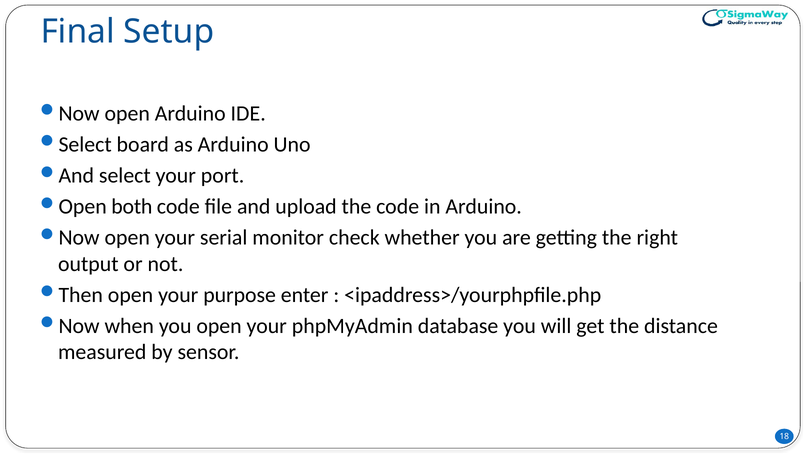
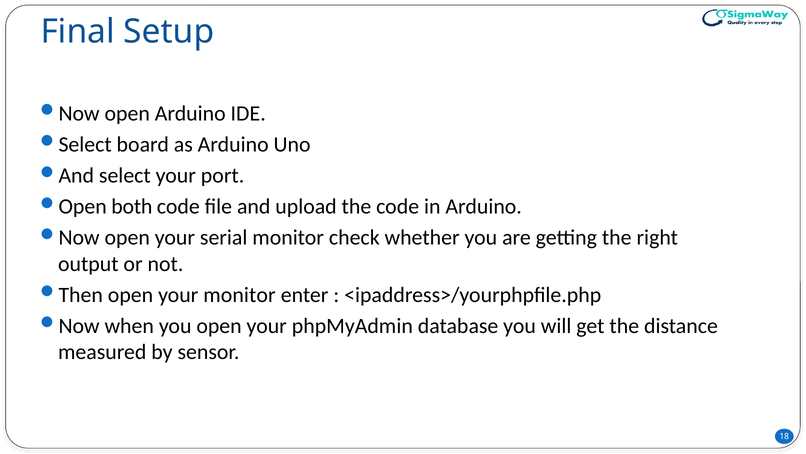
your purpose: purpose -> monitor (239, 295)
